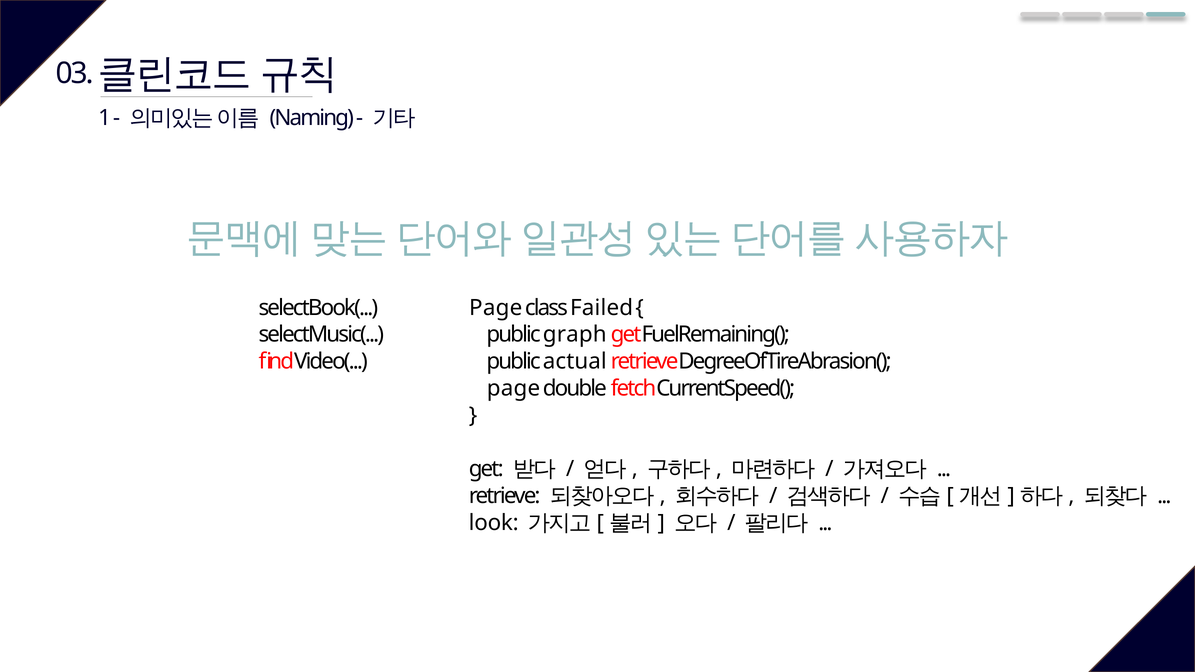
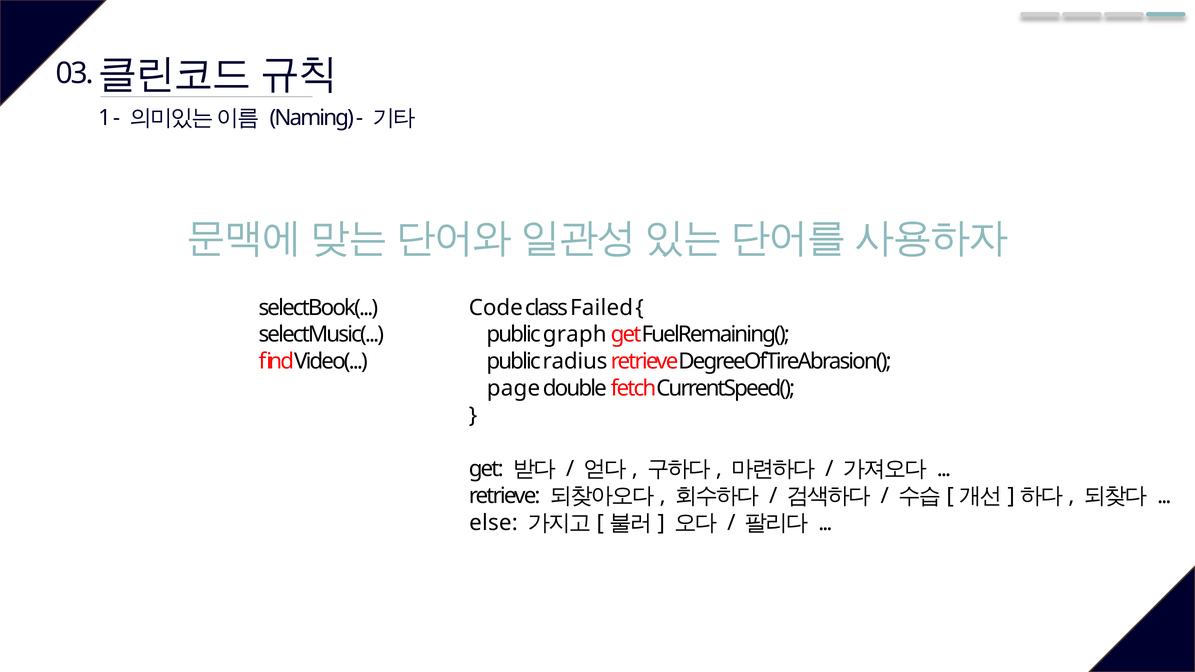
Page: Page -> Code (496, 308)
actual: actual -> radius (575, 361)
look: look -> else (493, 523)
